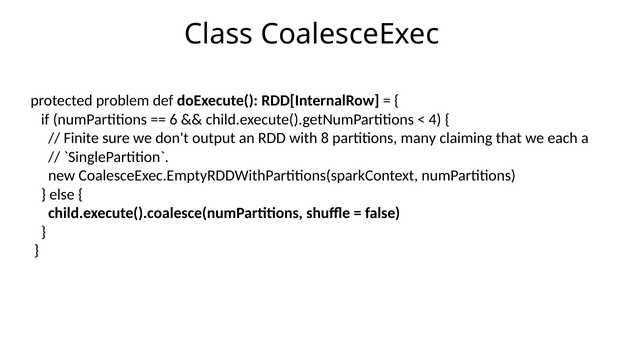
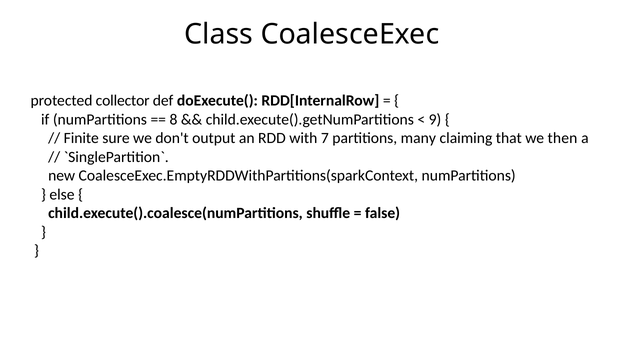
problem: problem -> collector (123, 101)
6: 6 -> 8 (173, 120)
4: 4 -> 9 (435, 120)
8: 8 -> 7 (325, 138)
each: each -> then (563, 138)
